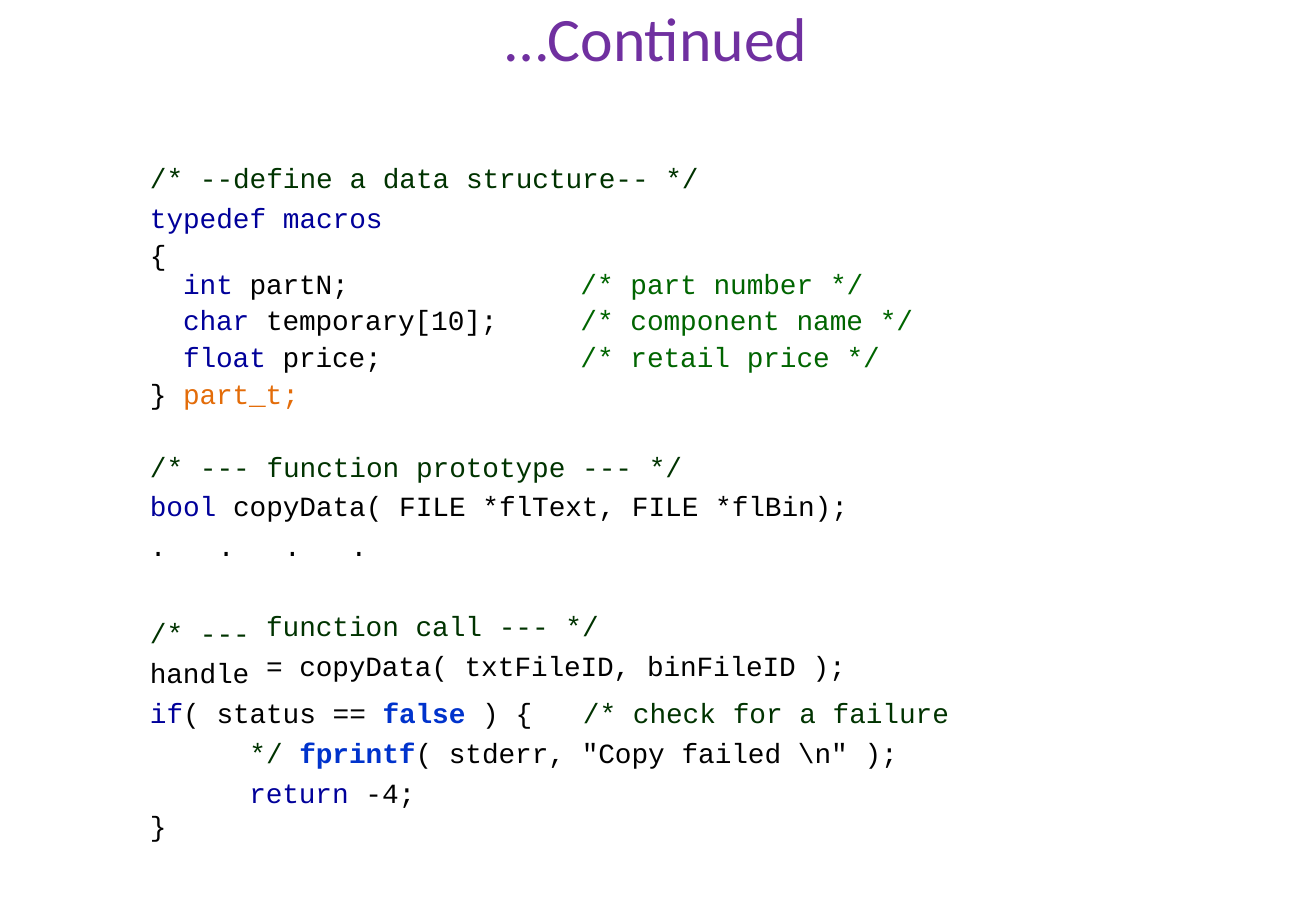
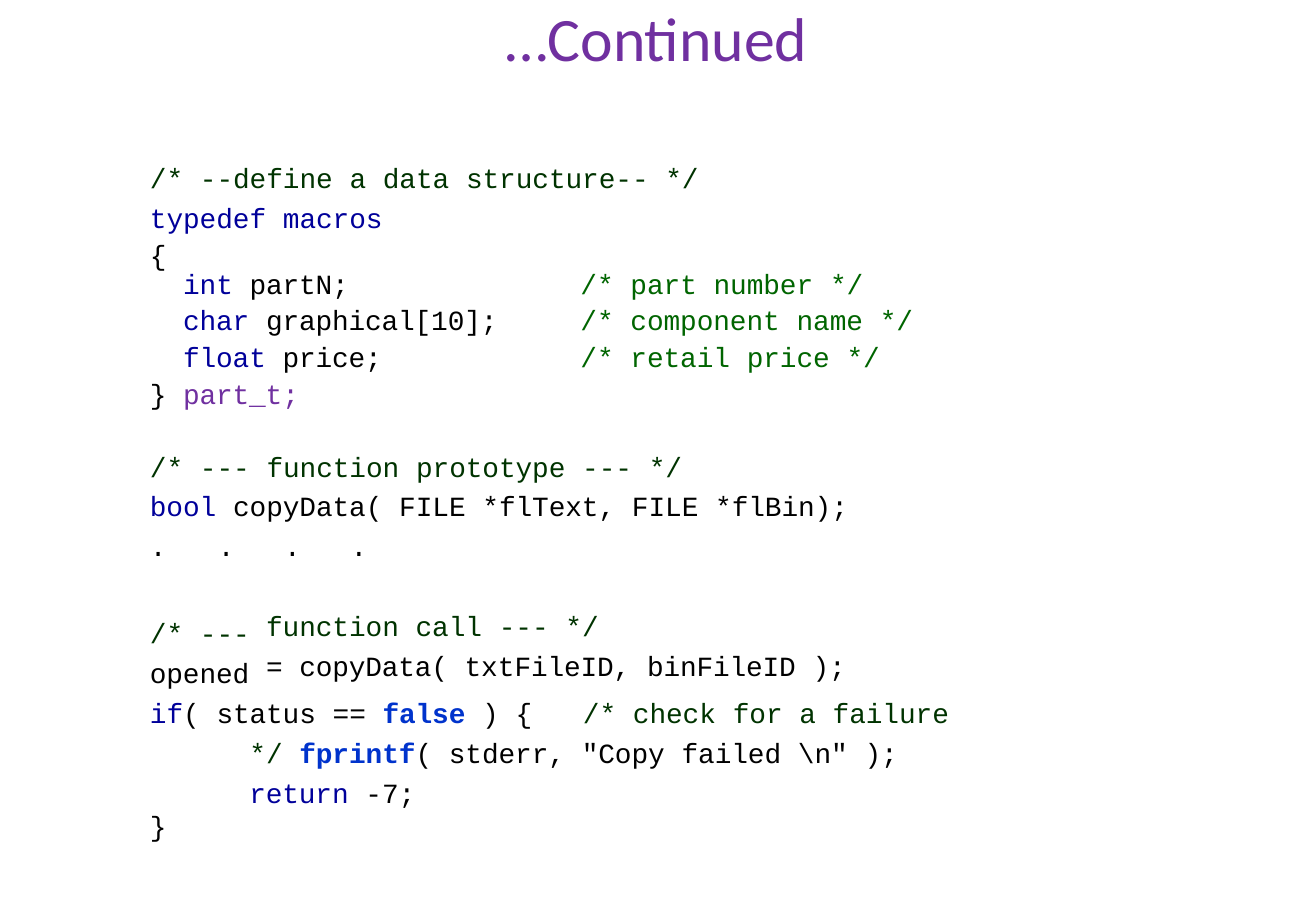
temporary[10: temporary[10 -> graphical[10 (382, 322)
part_t colour: orange -> purple (241, 395)
handle: handle -> opened (200, 674)
-4: -4 -> -7 (390, 794)
